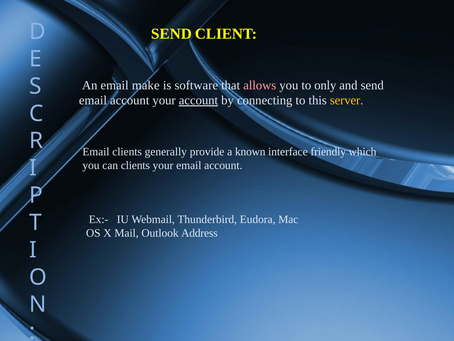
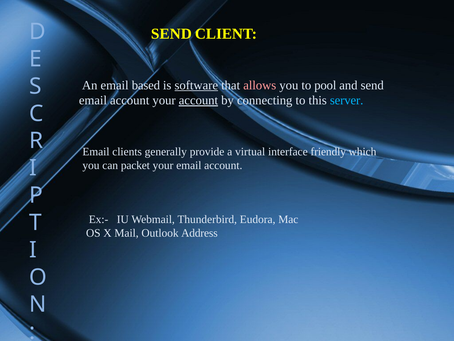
make: make -> based (146, 85)
software underline: none -> present (196, 85)
only: only -> pool (325, 85)
server colour: yellow -> light blue (347, 100)
known: known -> virtual (250, 152)
can clients: clients -> packet (135, 165)
